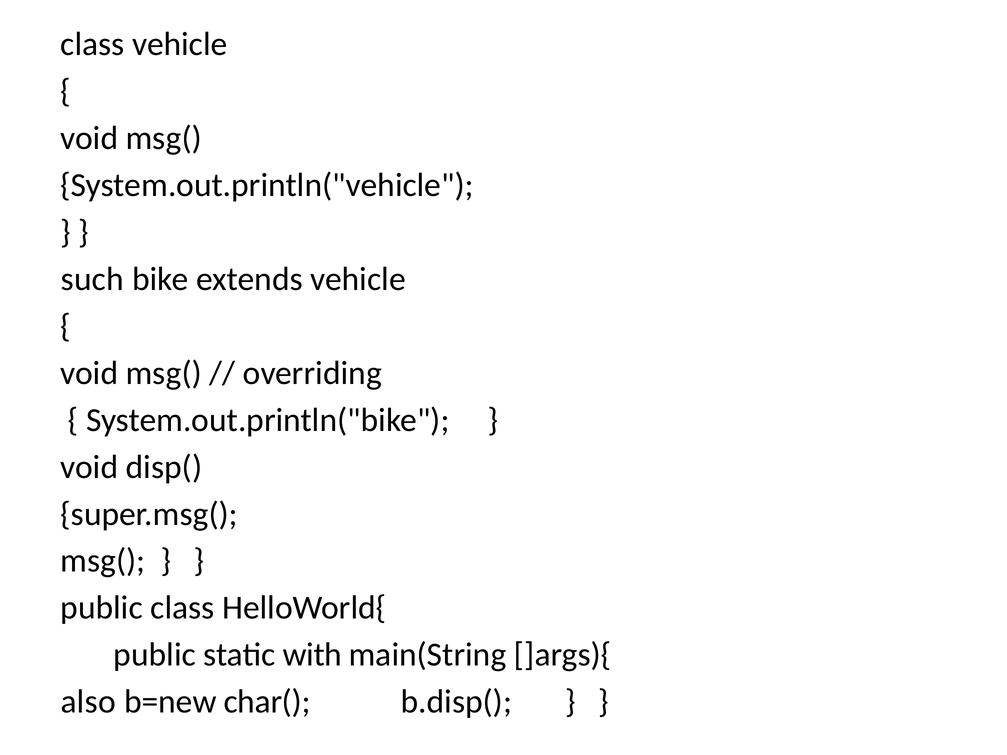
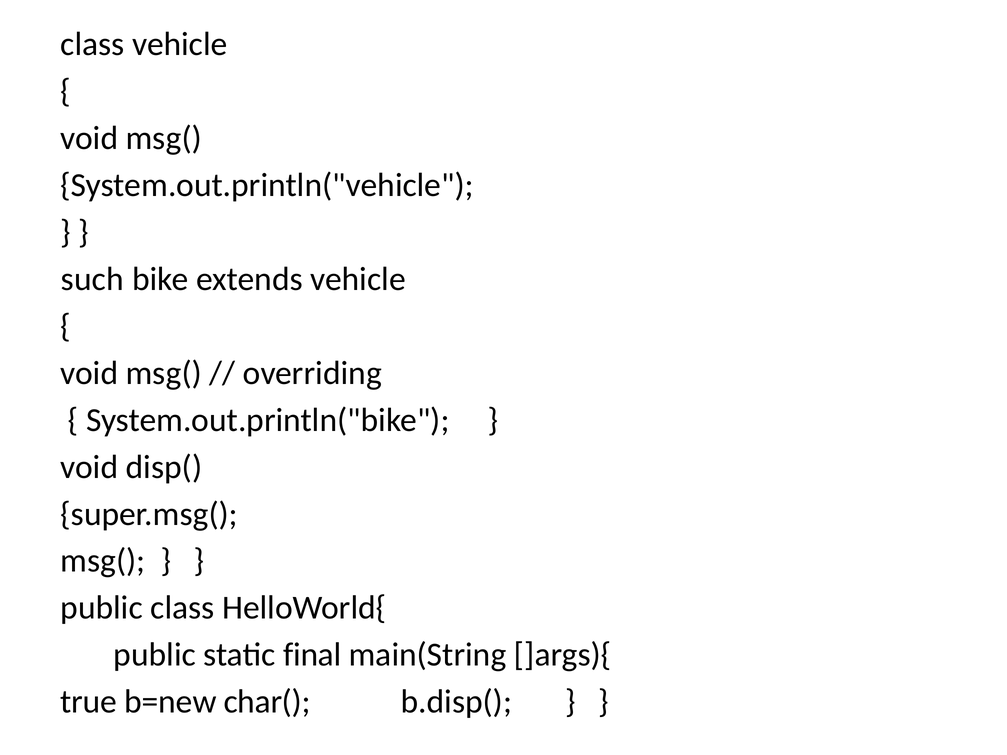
with: with -> final (312, 655)
also: also -> true (89, 702)
